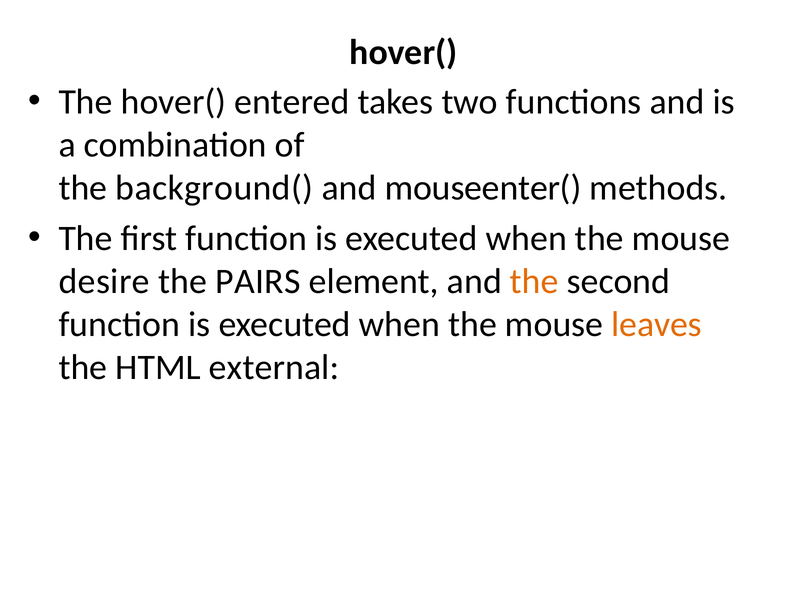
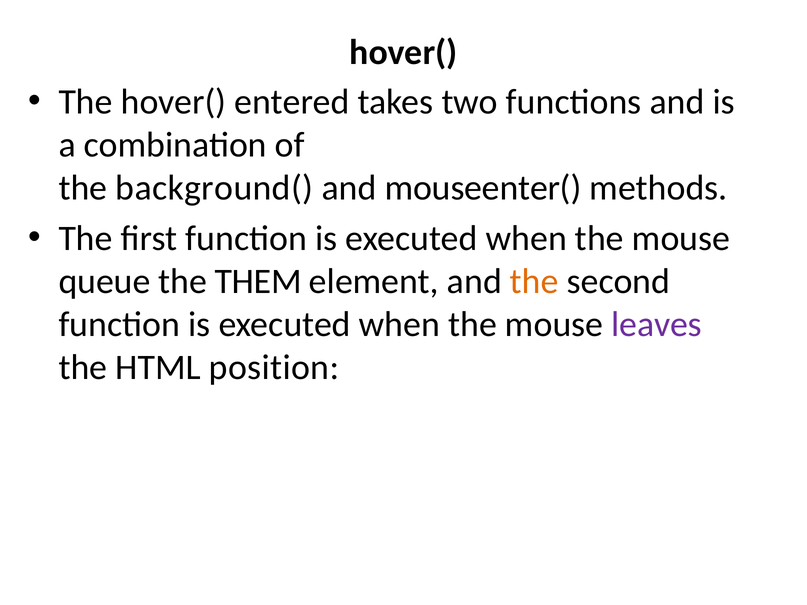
desire: desire -> queue (104, 281)
PAIRS: PAIRS -> THEM (258, 281)
leaves colour: orange -> purple (657, 324)
external: external -> position (274, 368)
